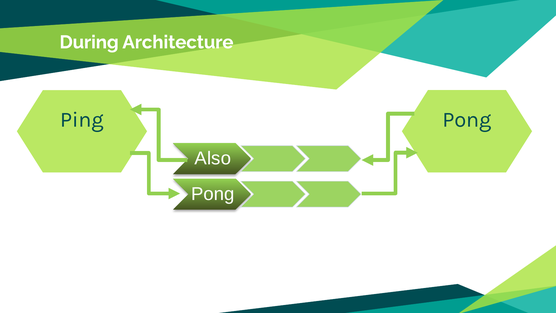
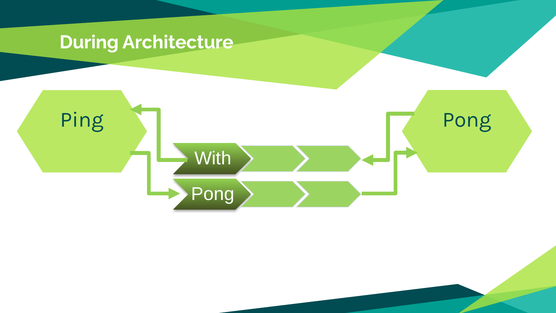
Also: Also -> With (213, 158)
